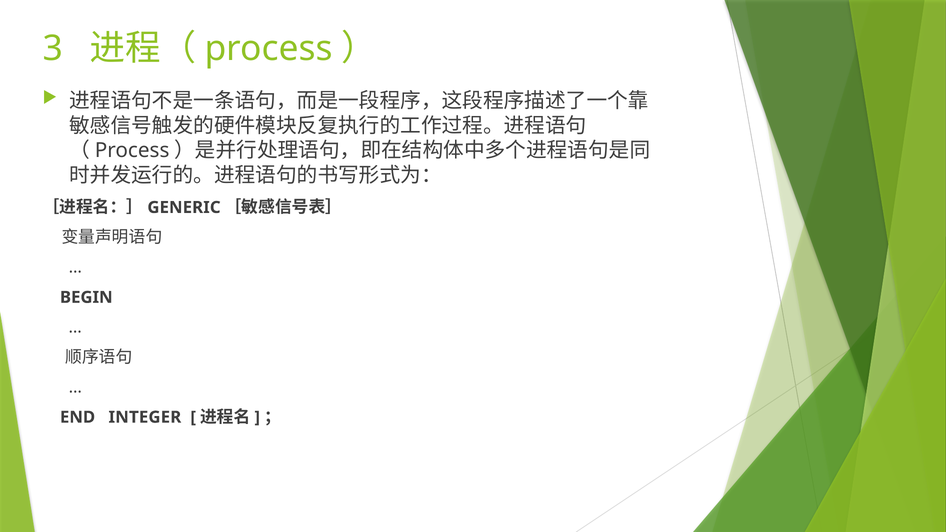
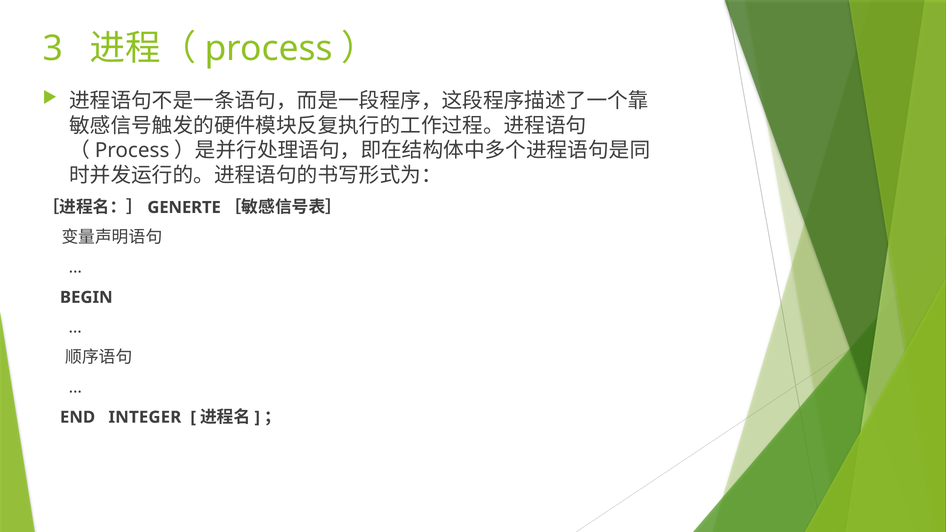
GENERIC: GENERIC -> GENERTE (184, 207)
